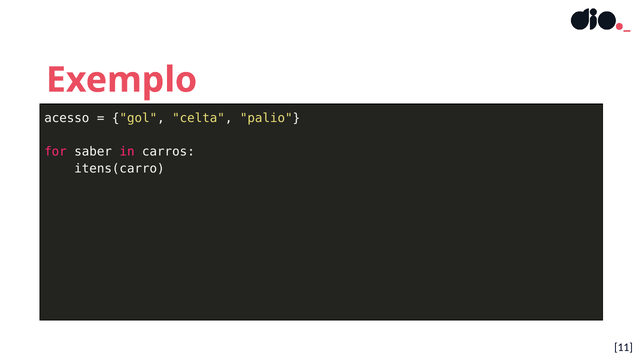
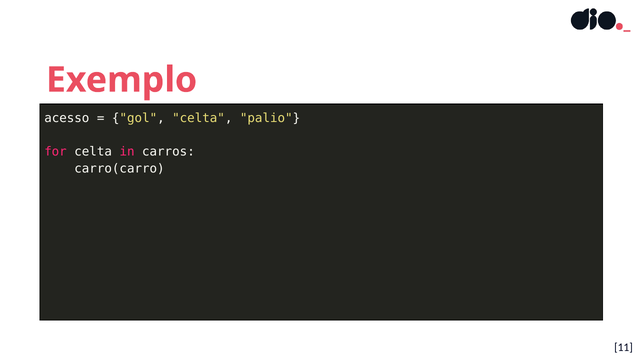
for saber: saber -> celta (93, 152)
itens(carro: itens(carro -> carro(carro (119, 169)
